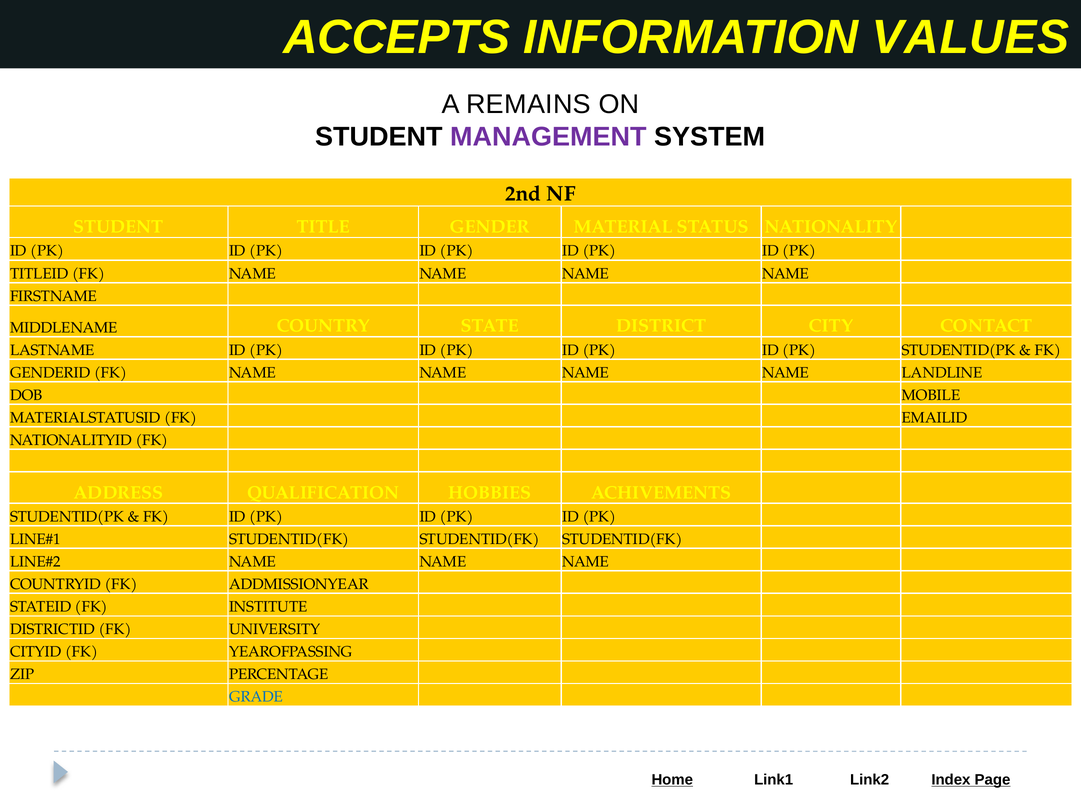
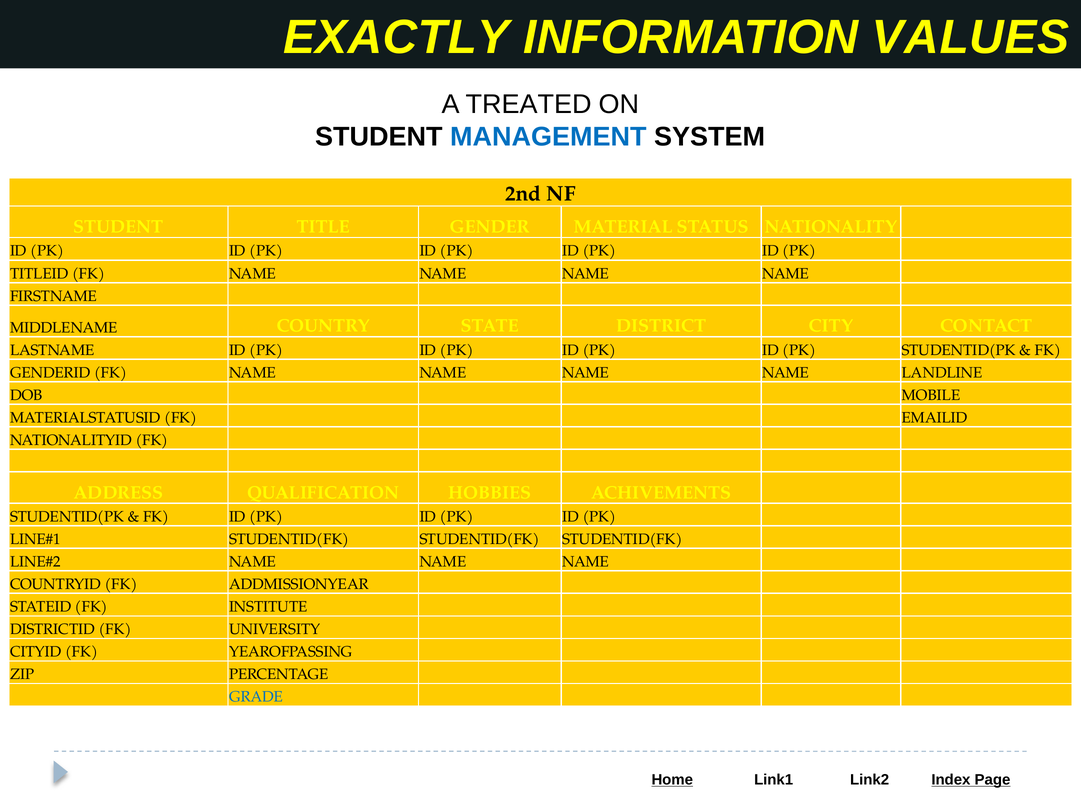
ACCEPTS: ACCEPTS -> EXACTLY (396, 38)
REMAINS: REMAINS -> TREATED (529, 104)
MANAGEMENT colour: purple -> blue (549, 137)
